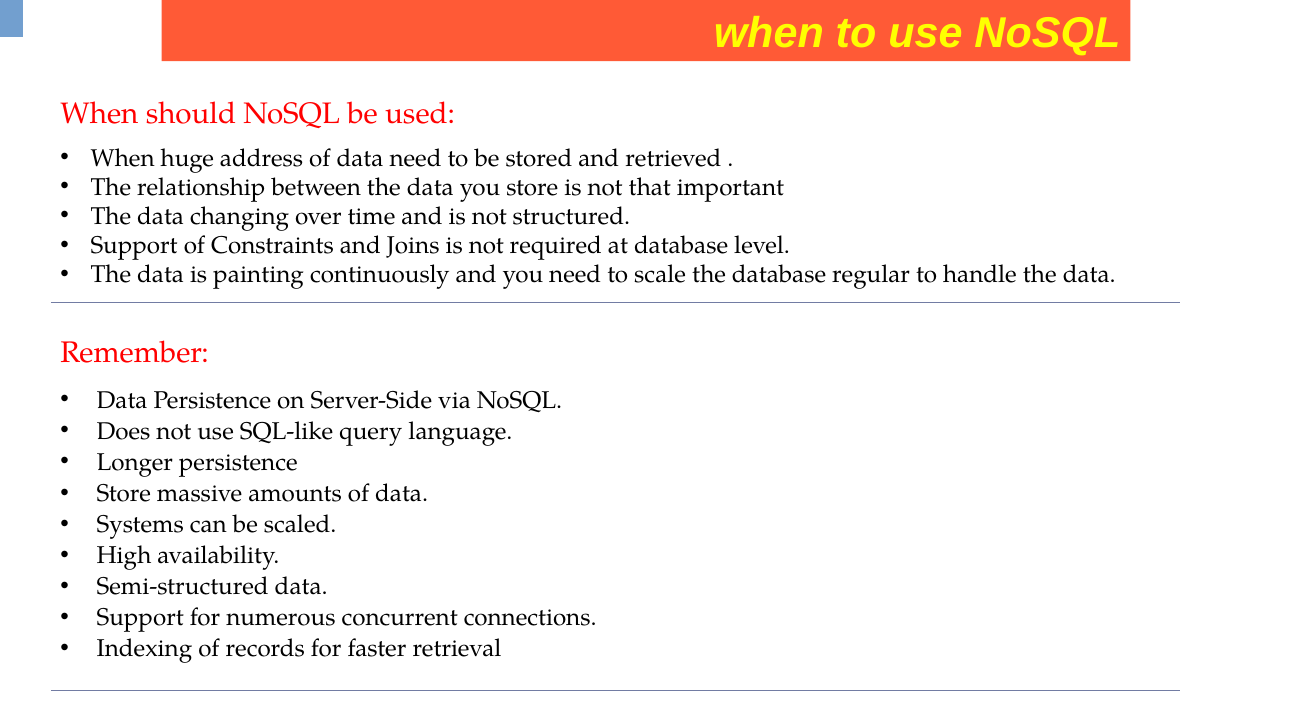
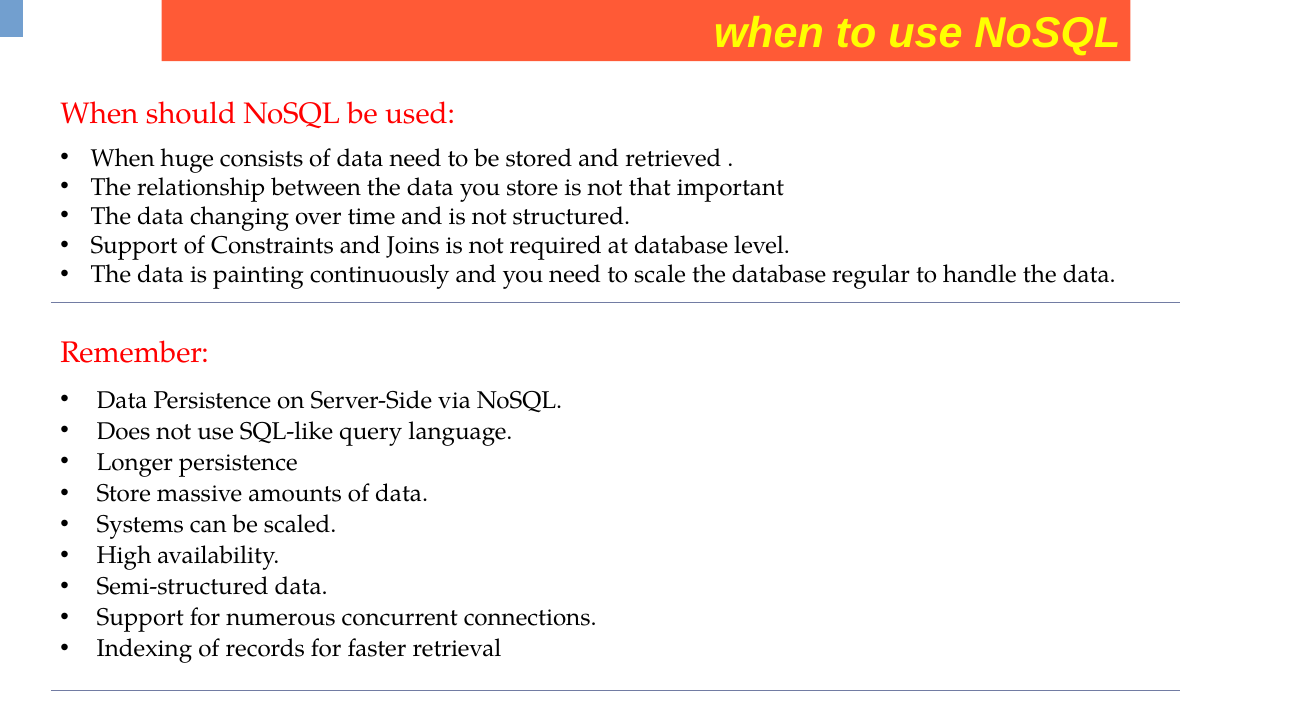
address: address -> consists (262, 158)
